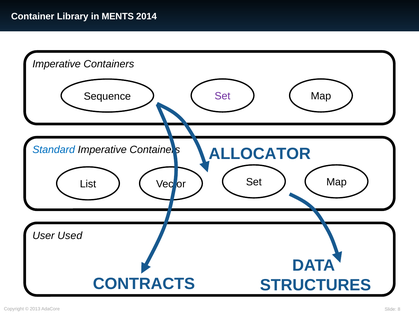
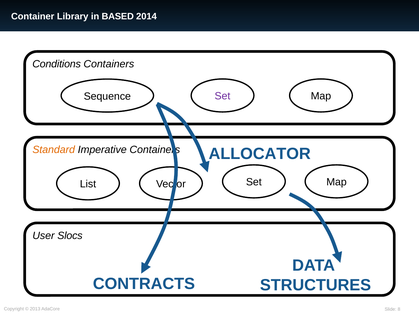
MENTS: MENTS -> BASED (118, 16)
Imperative: Imperative -> Conditions (57, 64)
Standard colour: blue -> orange (54, 150)
Used: Used -> Slocs (70, 236)
